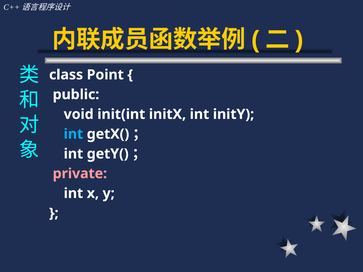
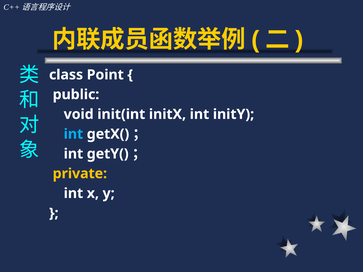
private colour: pink -> yellow (80, 174)
